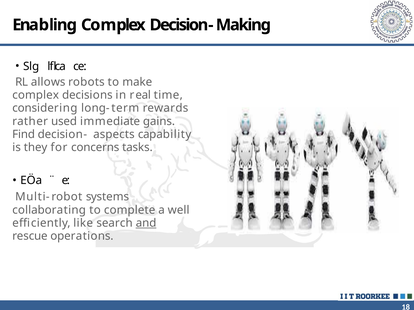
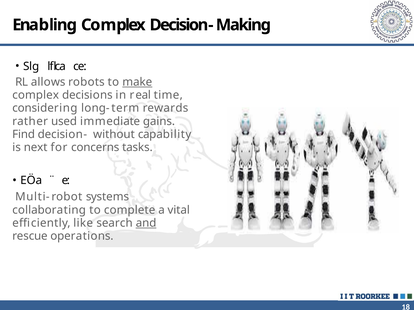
make underline: none -> present (137, 82)
aspects: aspects -> without (114, 135)
they: they -> next (36, 148)
well: well -> vital (179, 210)
